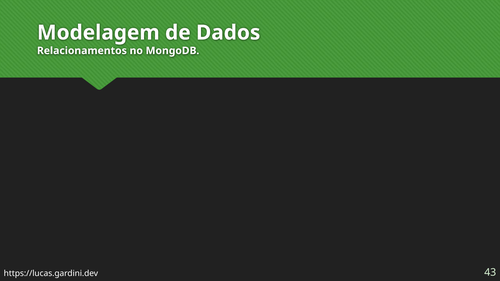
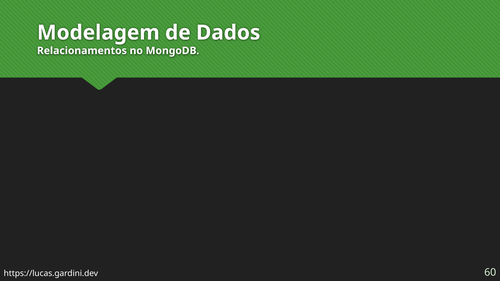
43: 43 -> 60 (490, 273)
